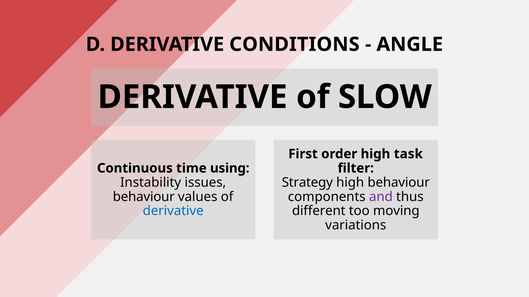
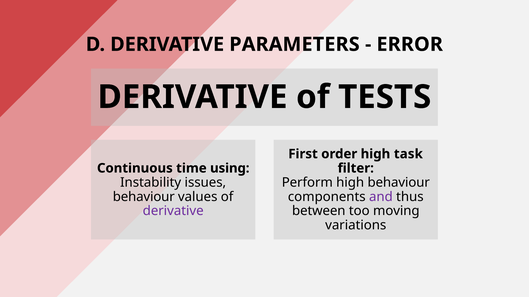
CONDITIONS: CONDITIONS -> PARAMETERS (294, 44)
ANGLE: ANGLE -> ERROR (410, 44)
SLOW: SLOW -> TESTS (385, 97)
Strategy: Strategy -> Perform (307, 183)
derivative colour: blue -> purple (173, 211)
different: different -> between (319, 211)
